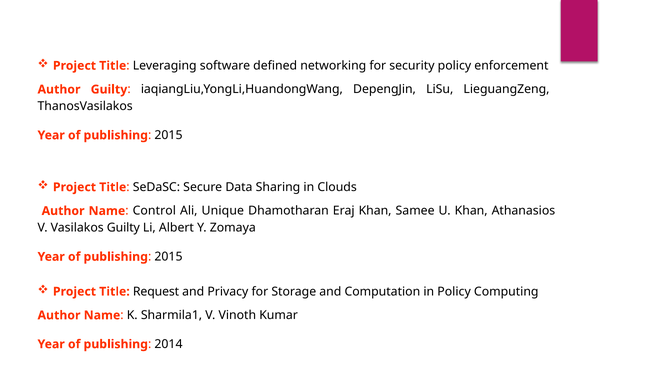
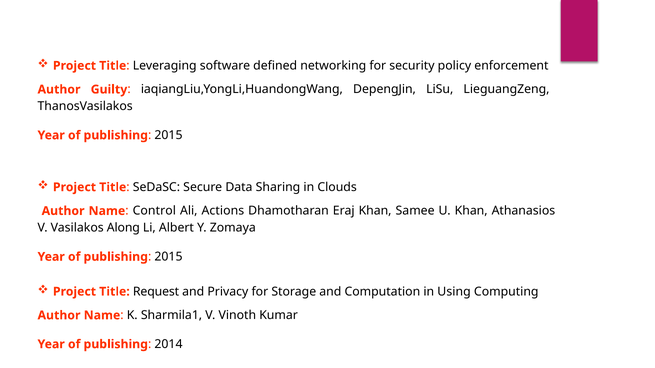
Unique: Unique -> Actions (223, 211)
Vasilakos Guilty: Guilty -> Along (123, 228)
in Policy: Policy -> Using (454, 292)
